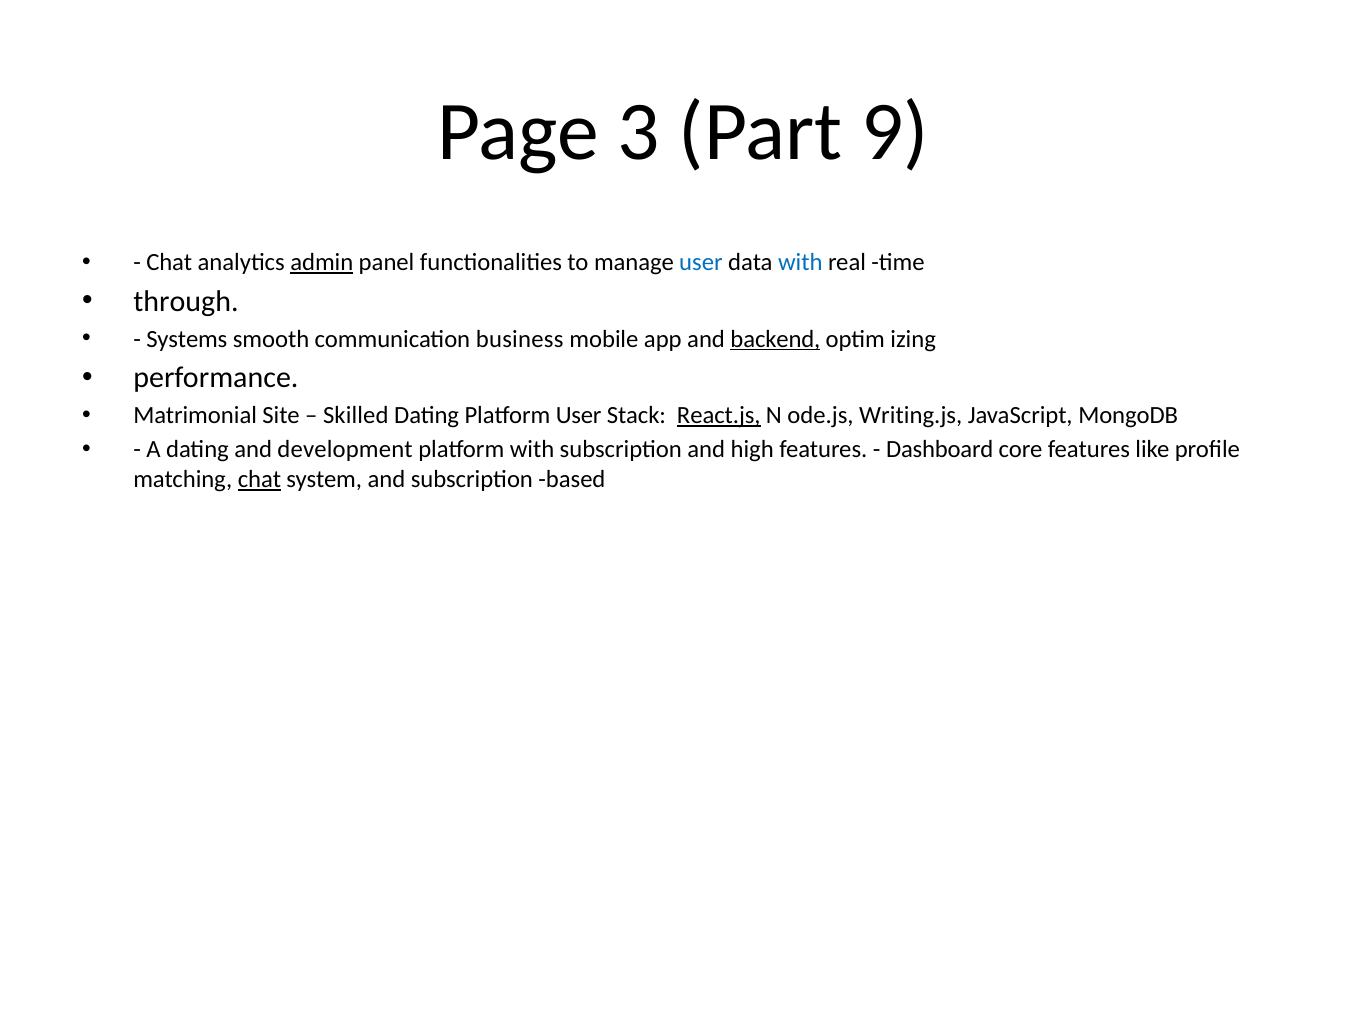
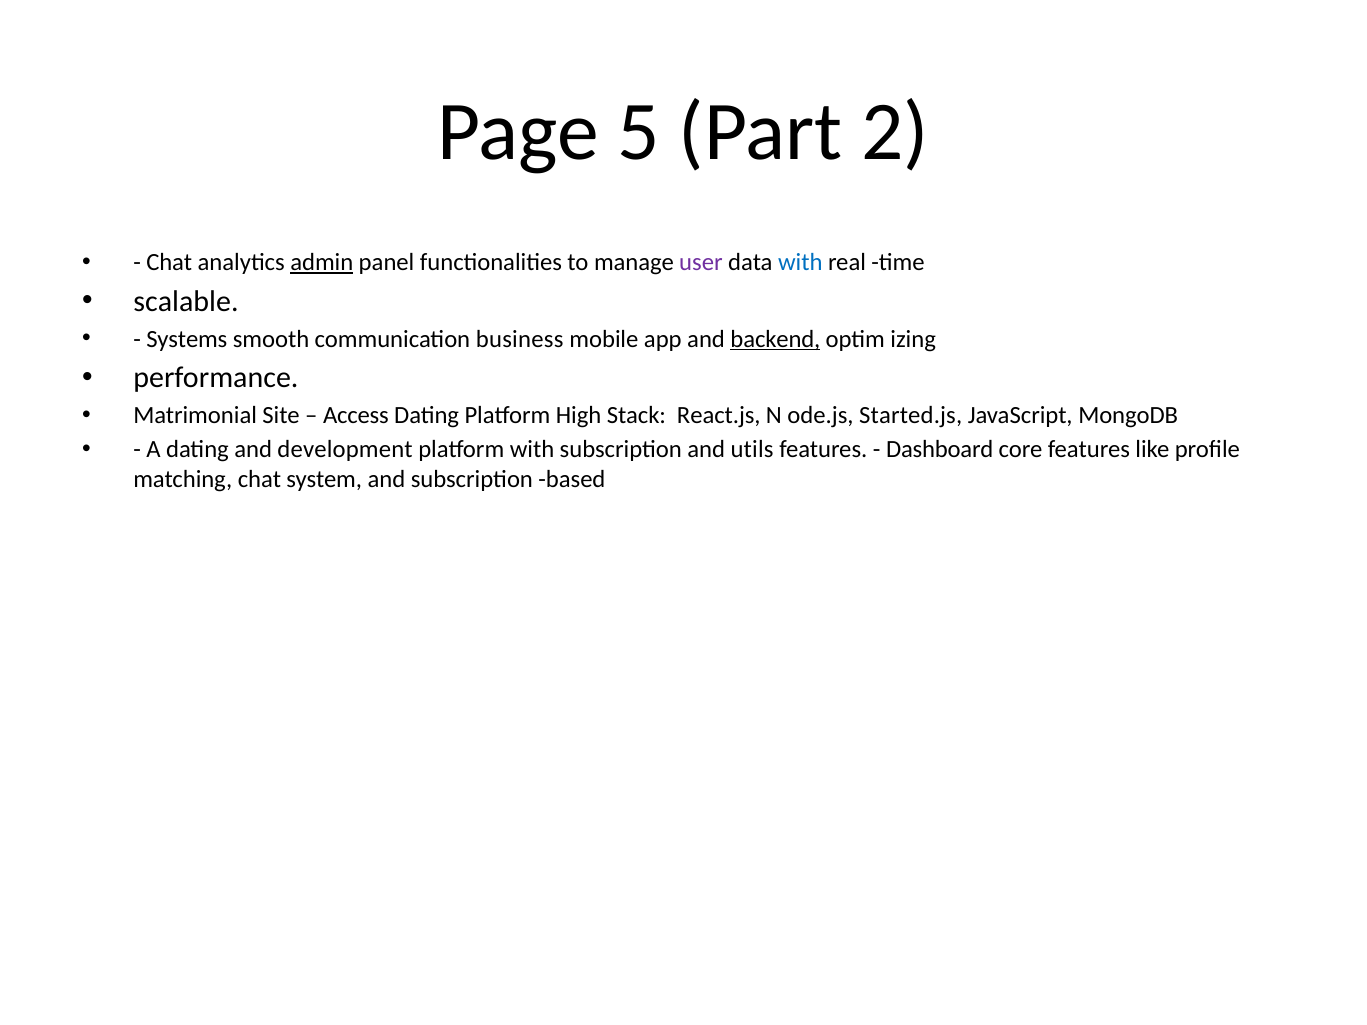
3: 3 -> 5 (639, 132)
9: 9 -> 2 (895, 132)
user colour: blue -> purple (701, 263)
through: through -> scalable (186, 302)
Skilled: Skilled -> Access (356, 415)
Platform User: User -> High (579, 415)
React.js underline: present -> none (719, 415)
Writing.js: Writing.js -> Started.js (911, 415)
high: high -> utils (752, 450)
chat underline: present -> none (259, 479)
